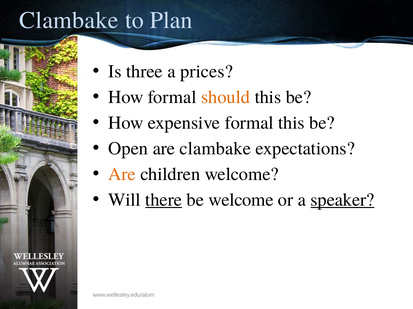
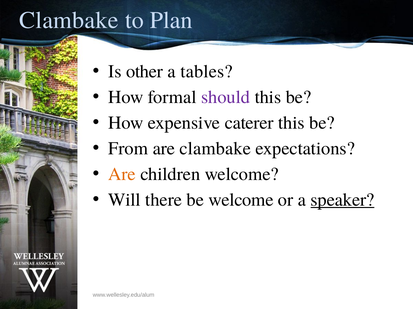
three: three -> other (145, 72)
prices: prices -> tables (207, 72)
should colour: orange -> purple (226, 97)
expensive formal: formal -> caterer (249, 123)
Open: Open -> From (128, 149)
there underline: present -> none (164, 200)
